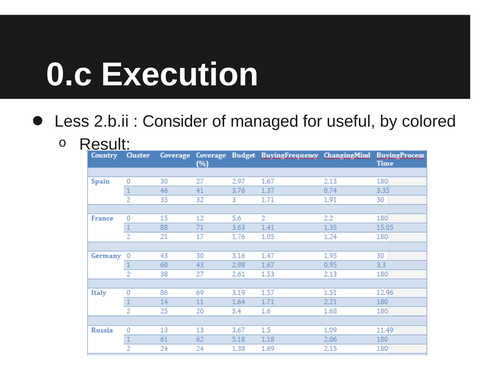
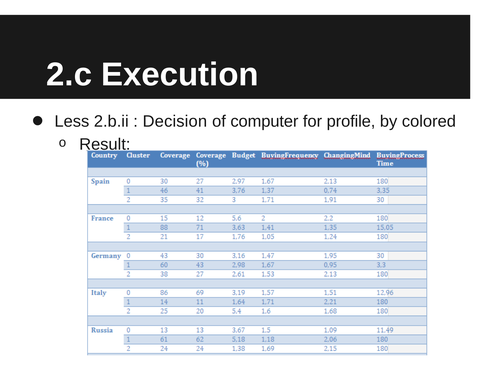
0.c: 0.c -> 2.c (69, 75)
Consider: Consider -> Decision (175, 121)
managed: managed -> computer (264, 121)
useful: useful -> profile (351, 121)
